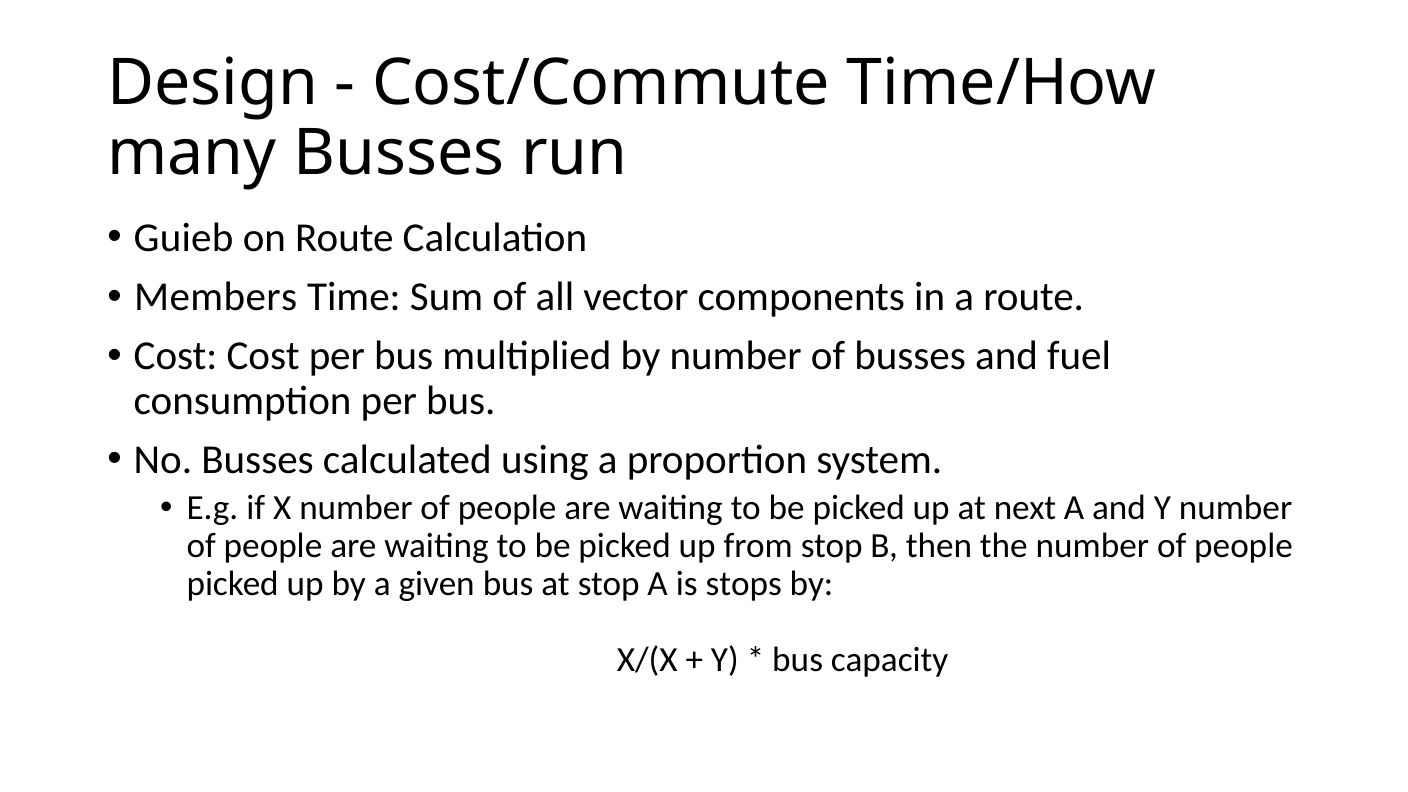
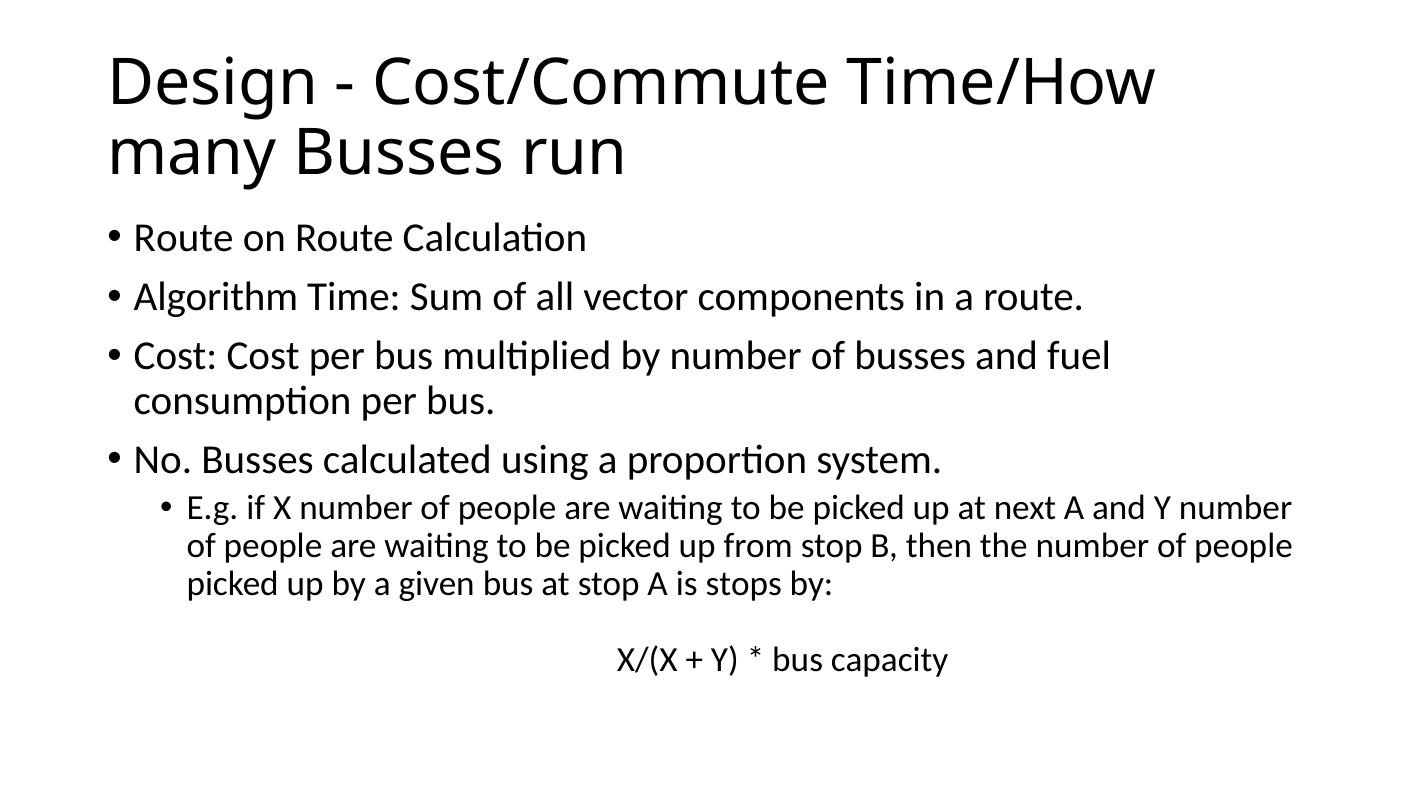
Guieb: Guieb -> Route (184, 238)
Members: Members -> Algorithm (216, 297)
